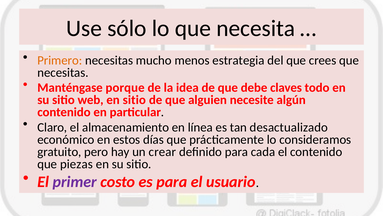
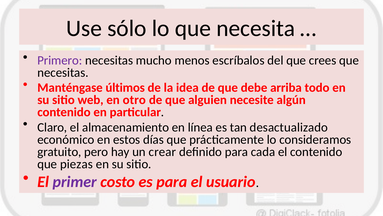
Primero colour: orange -> purple (60, 60)
estrategia: estrategia -> escríbalos (238, 60)
porque: porque -> últimos (125, 87)
claves: claves -> arriba (286, 87)
en sitio: sitio -> otro (134, 100)
